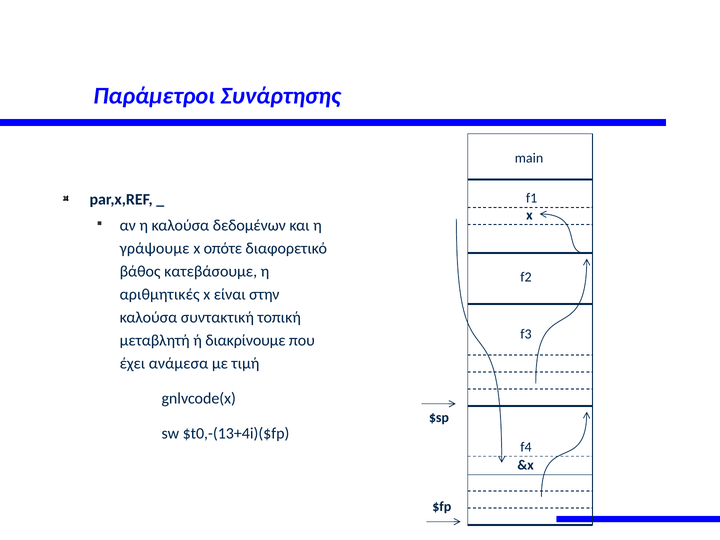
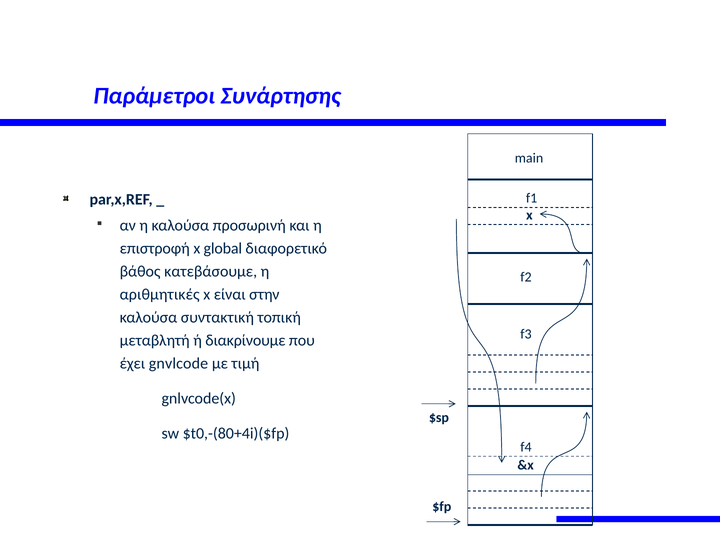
δεδομένων: δεδομένων -> προσωρινή (249, 226)
γράψουμε: γράψουμε -> επιστροφή (155, 249)
οπότε: οπότε -> global (223, 249)
ανάμεσα: ανάμεσα -> gnvlcode (178, 364)
$t0,-(13+4i)($fp: $t0,-(13+4i)($fp -> $t0,-(80+4i)($fp (236, 434)
